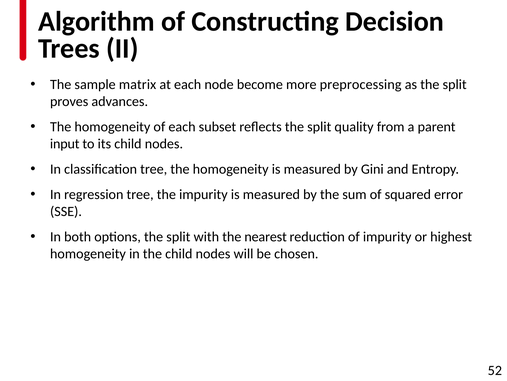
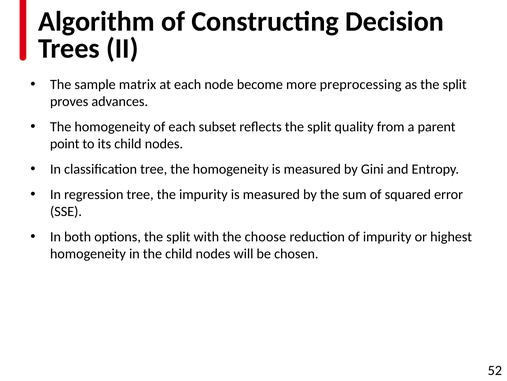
input: input -> point (65, 144)
nearest: nearest -> choose (265, 236)
